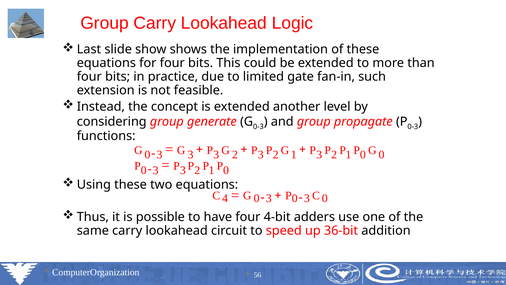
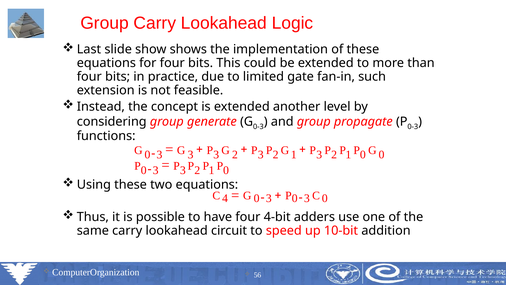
36-bit: 36-bit -> 10-bit (341, 230)
